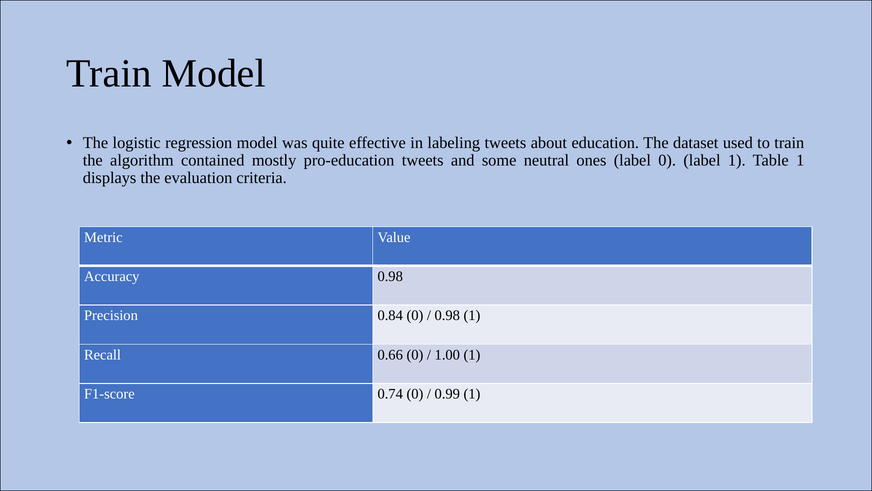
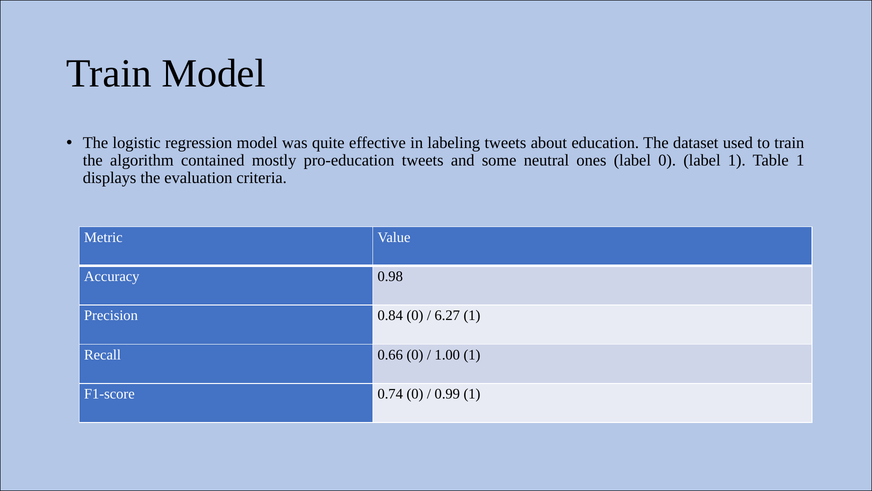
0.98: 0.98 -> 6.27 (447, 315)
